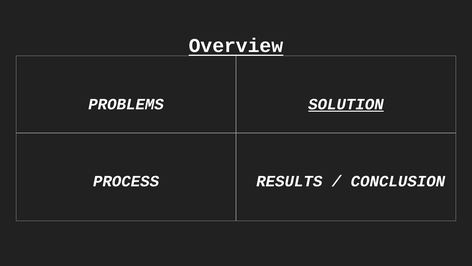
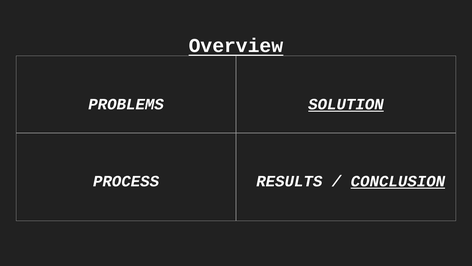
CONCLUSION underline: none -> present (398, 181)
